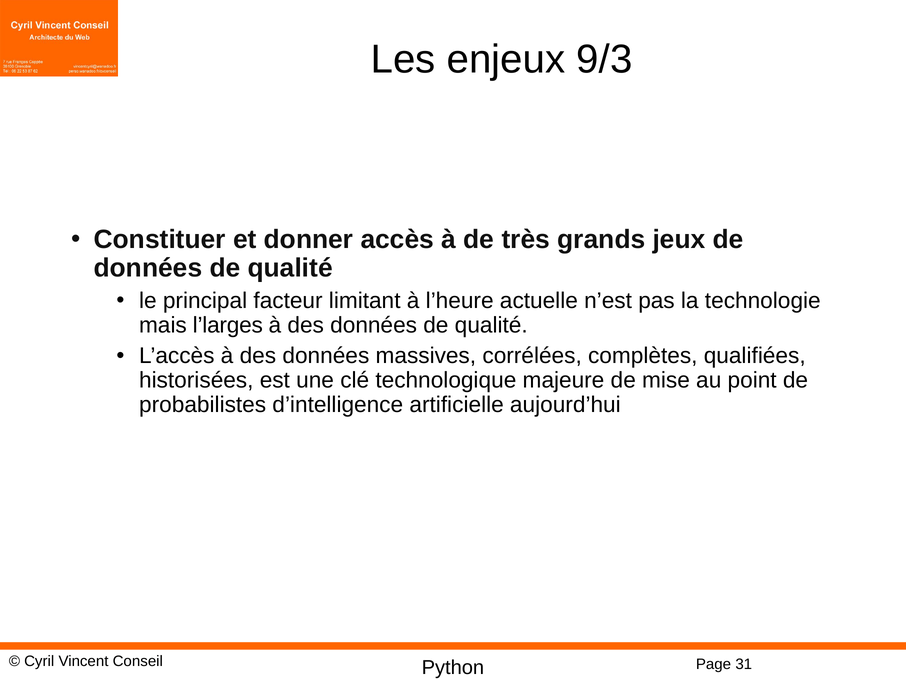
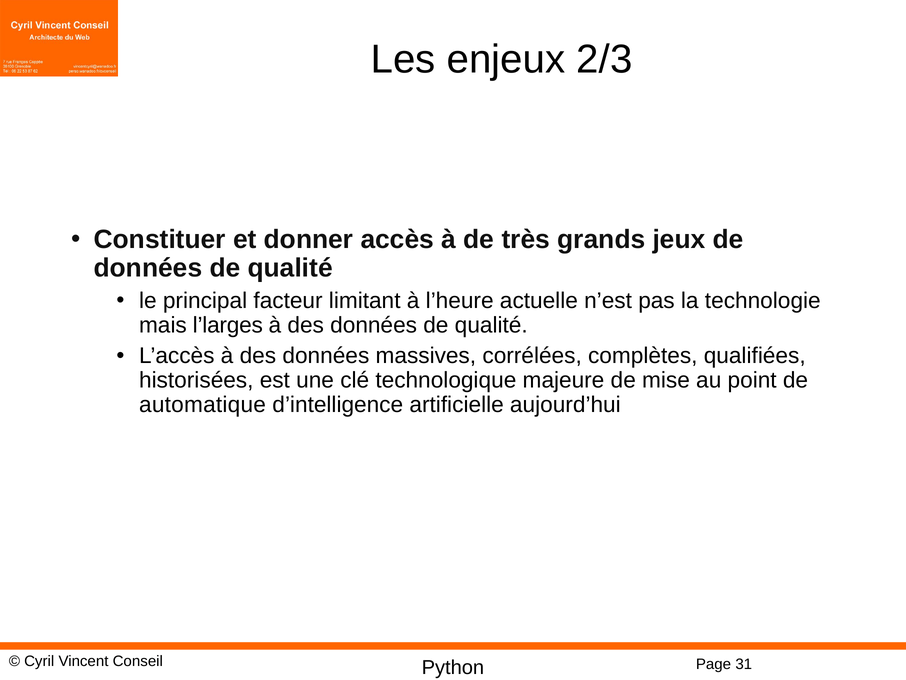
9/3: 9/3 -> 2/3 (604, 59)
probabilistes: probabilistes -> automatique (203, 405)
